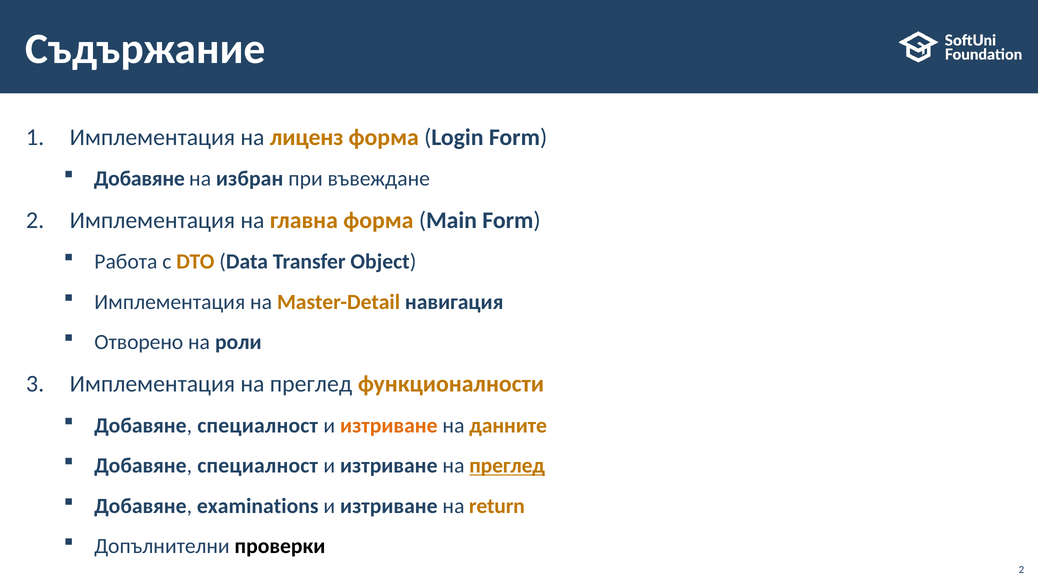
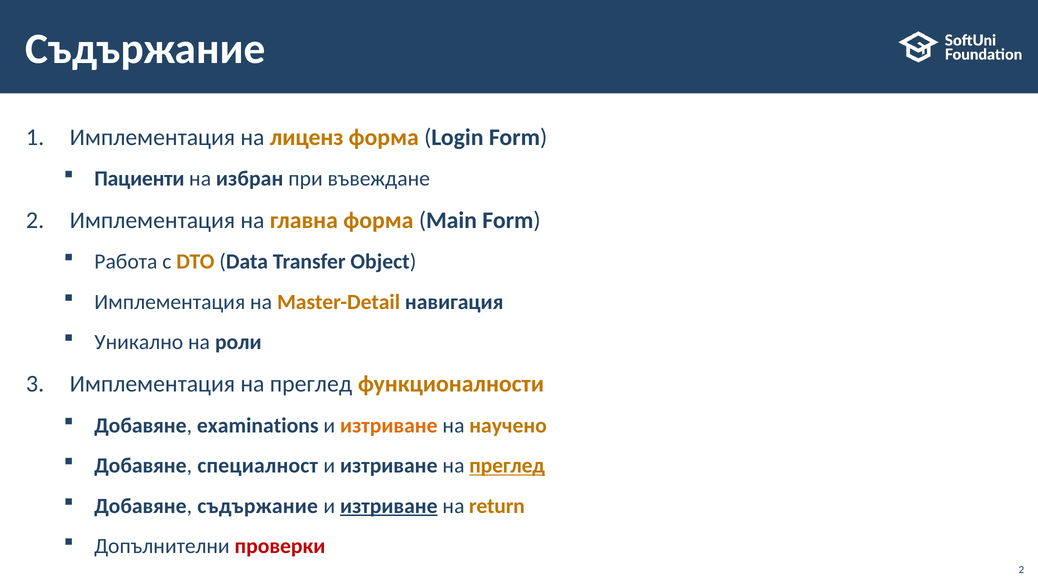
Добавяне: Добавяне -> Пациенти (139, 179)
Отворено: Отворено -> Уникално (139, 342)
специалност: специалност -> examinations (258, 425)
данните: данните -> научено (508, 425)
Добавяне examinations: examinations -> съдържание (258, 506)
изтриване underline: none -> present (389, 506)
проверки colour: black -> red (280, 546)
